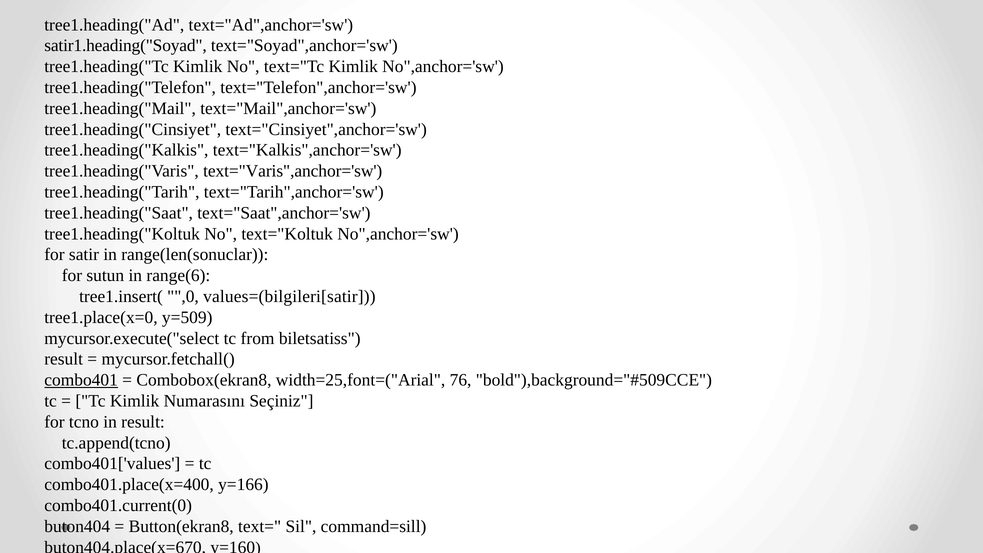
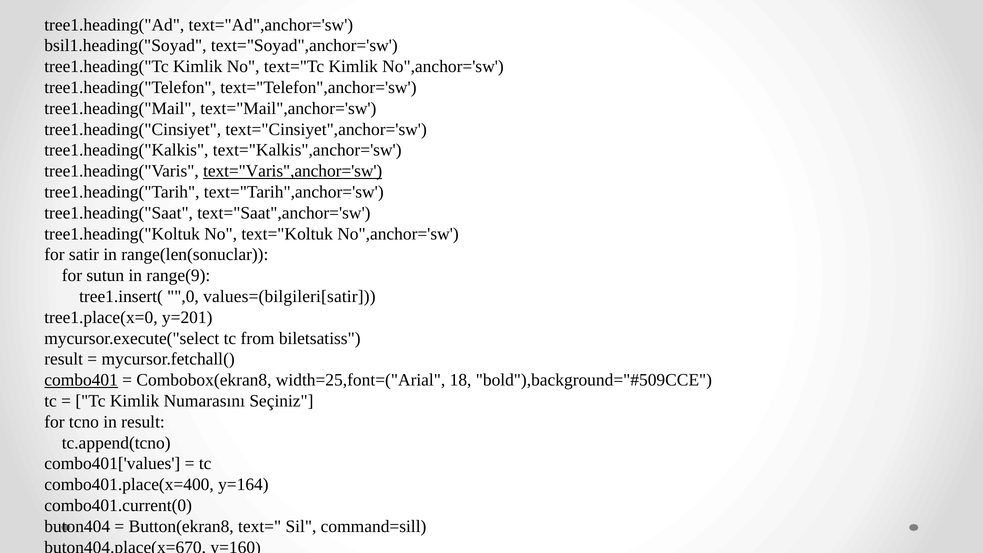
satir1.heading("Soyad: satir1.heading("Soyad -> bsil1.heading("Soyad (125, 46)
text="Varis",anchor='sw underline: none -> present (293, 171)
range(6: range(6 -> range(9 (178, 276)
y=509: y=509 -> y=201 (187, 317)
76: 76 -> 18 (461, 380)
y=166: y=166 -> y=164 (243, 485)
